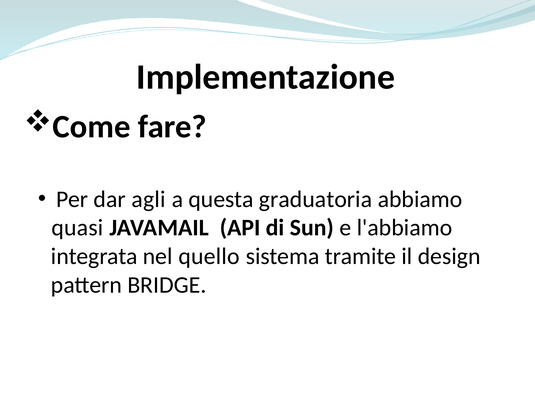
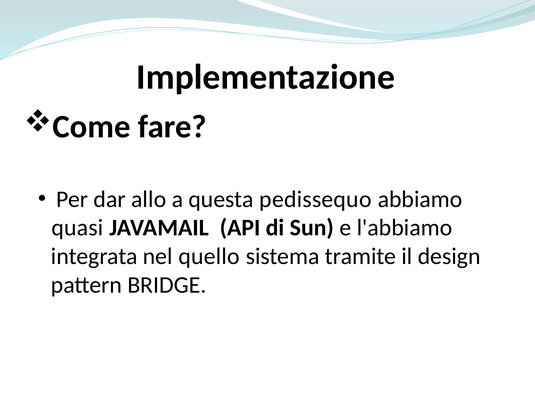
agli: agli -> allo (149, 199)
graduatoria: graduatoria -> pedissequo (315, 199)
